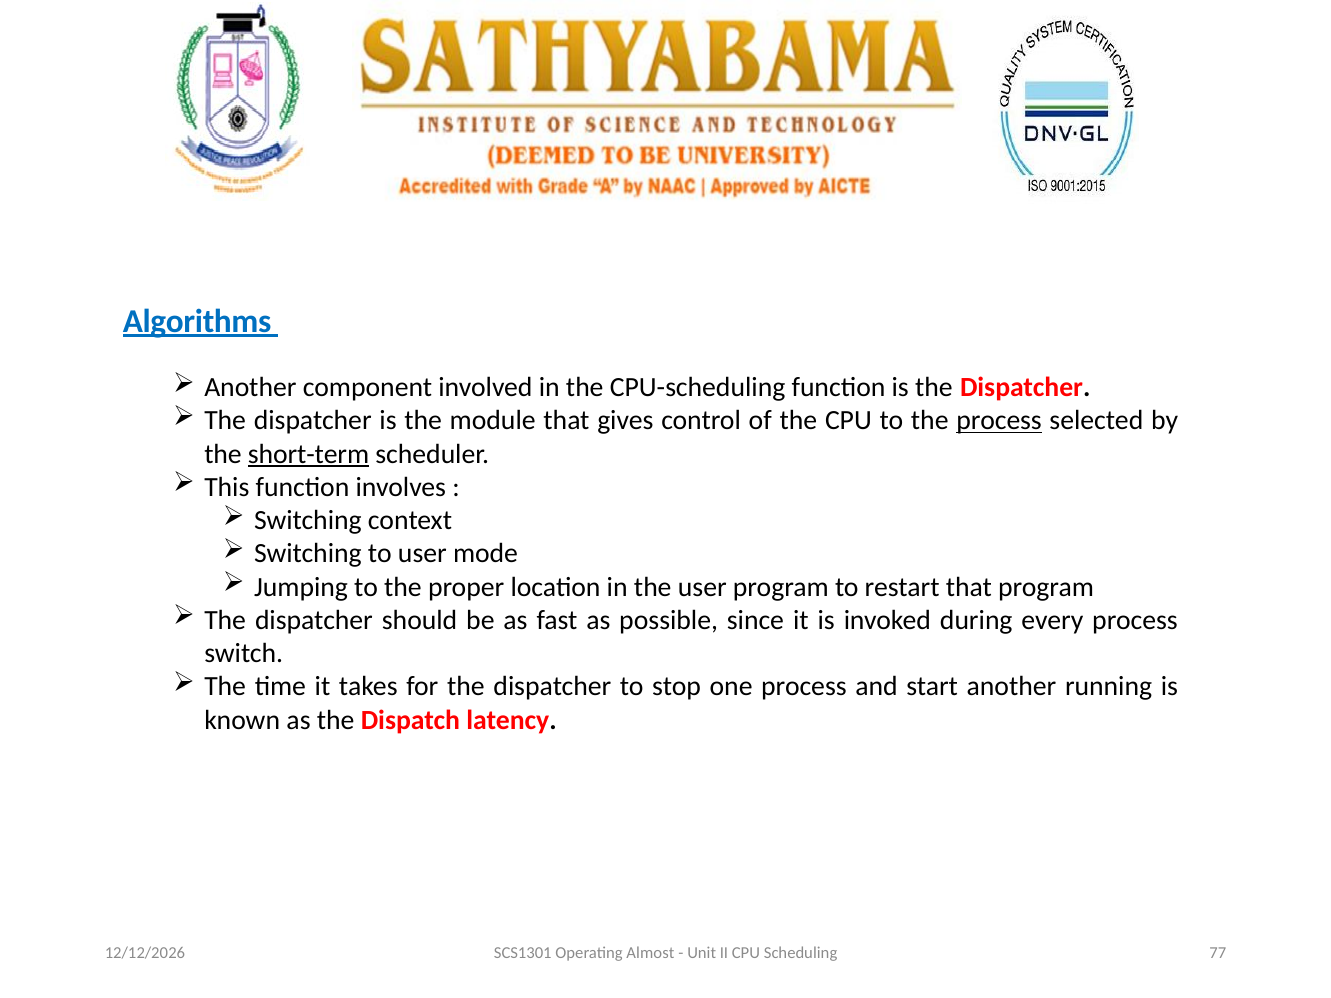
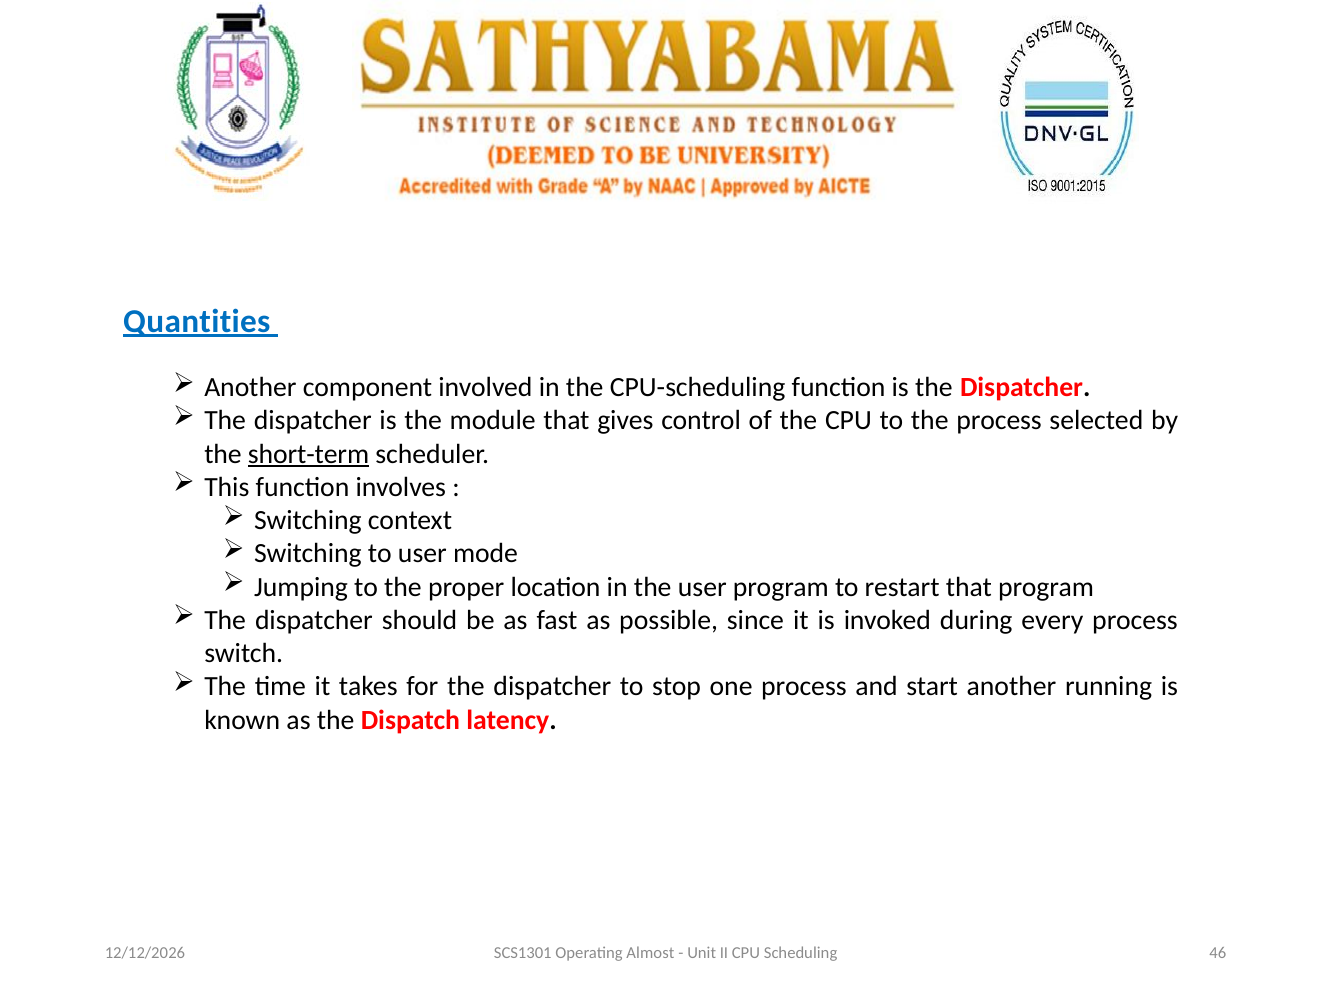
Algorithms: Algorithms -> Quantities (197, 321)
process underline: present -> none (999, 421)
77: 77 -> 46 (1218, 953)
